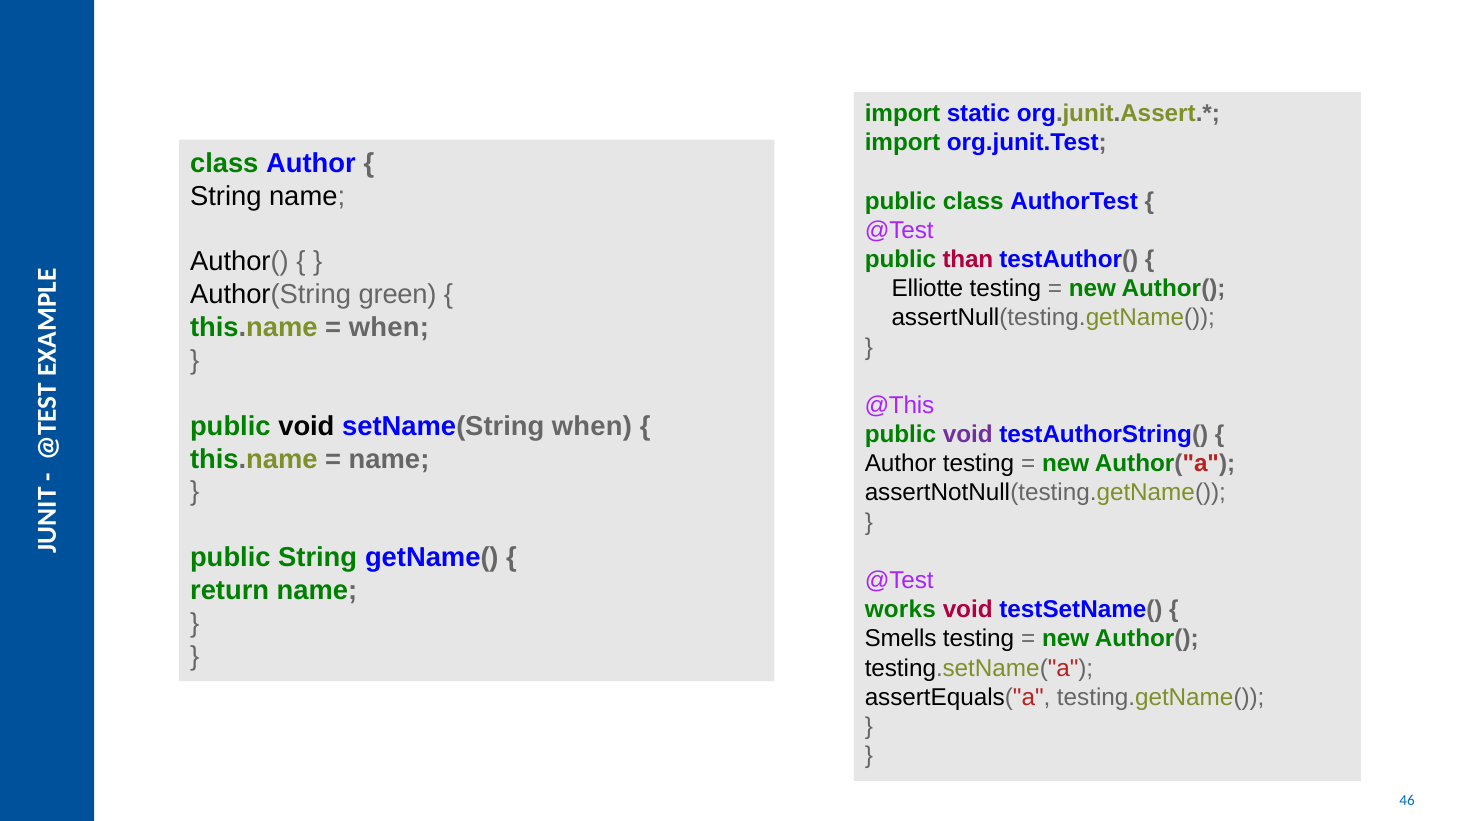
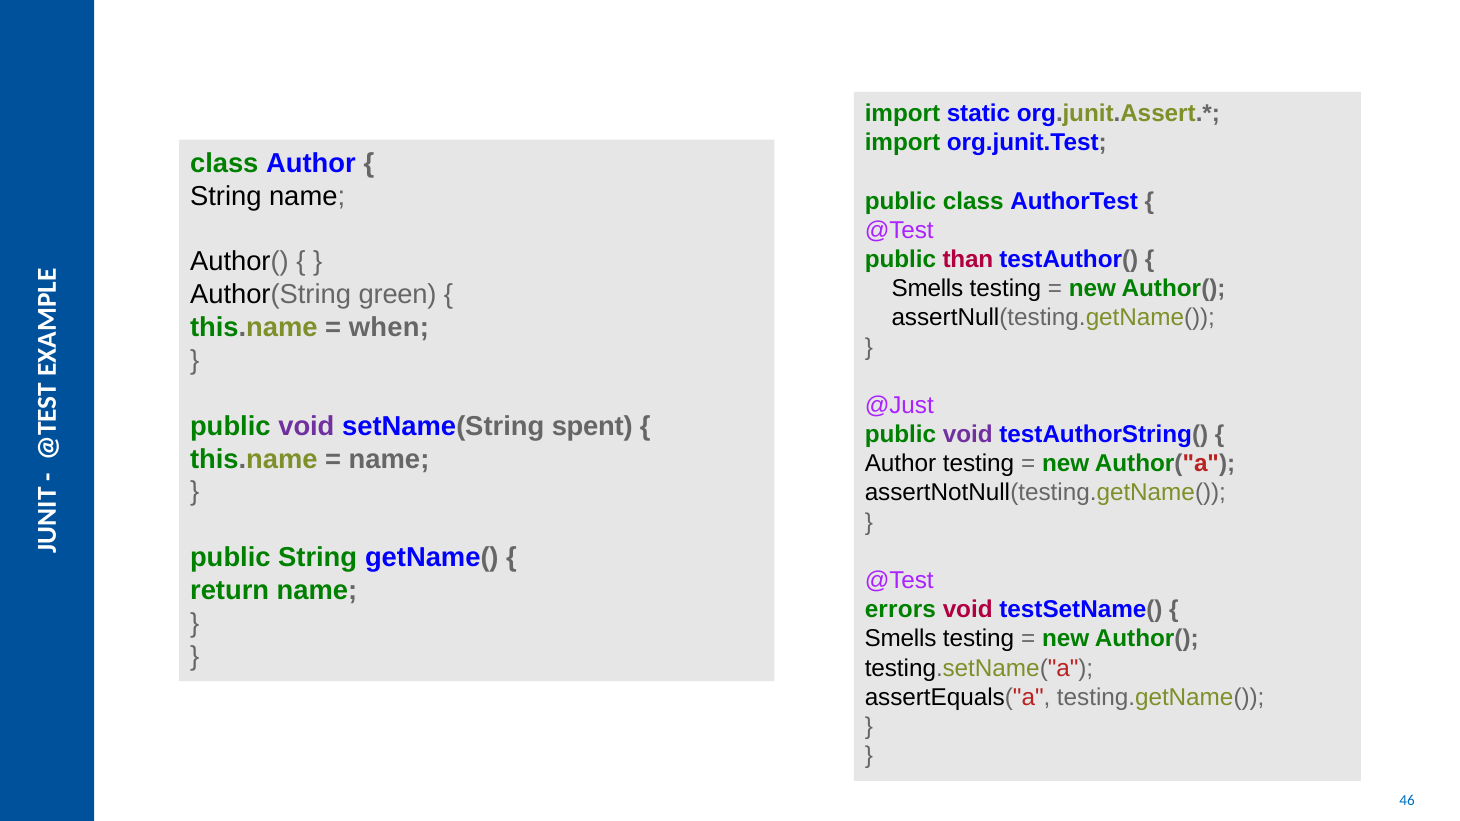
Elliotte: Elliotte -> Smells (927, 289)
@This: @This -> @Just (899, 406)
void colour: black -> purple (306, 426)
setName(String when: when -> spent (592, 426)
works: works -> errors (900, 610)
